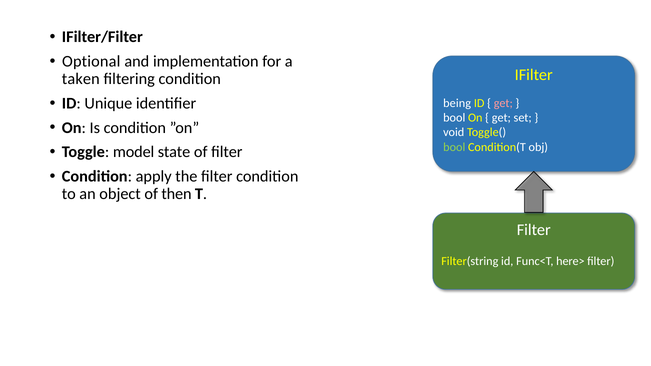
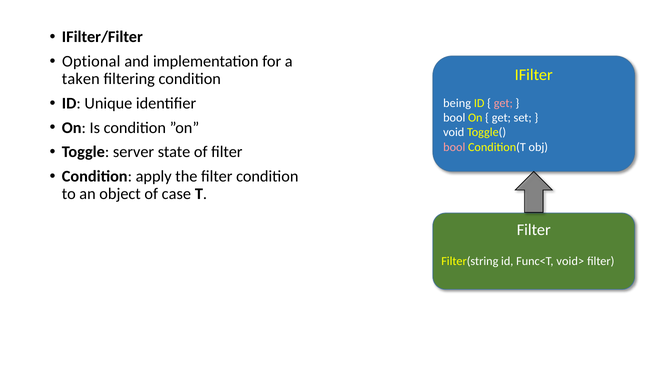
bool colour: light green -> pink (454, 147)
model: model -> server (134, 152)
then: then -> case (176, 194)
here>: here> -> void> (570, 262)
